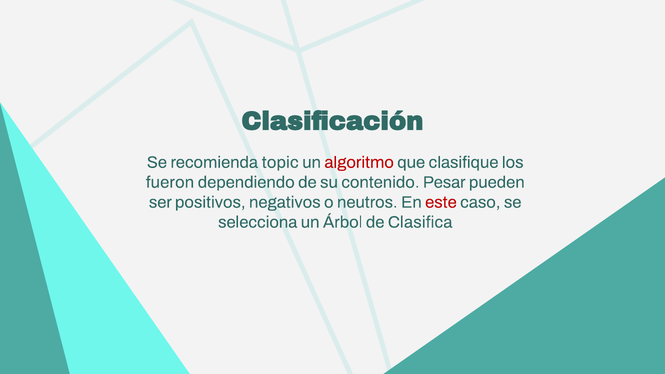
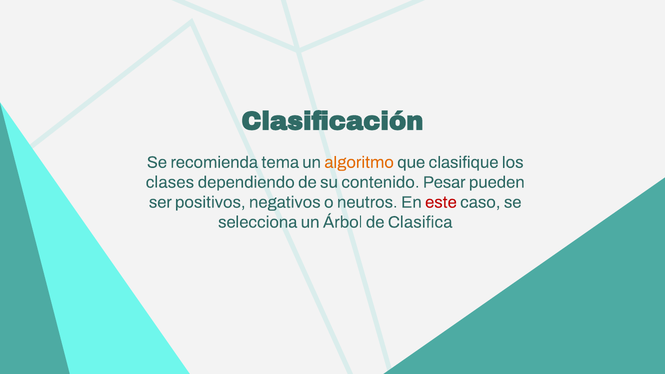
topic: topic -> tema (280, 162)
algoritmo colour: red -> orange (359, 162)
fueron: fueron -> clases (170, 182)
